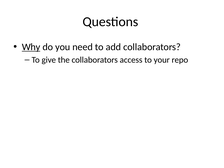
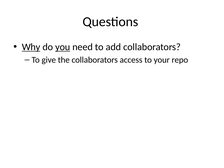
you underline: none -> present (63, 47)
